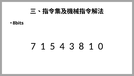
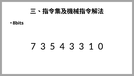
7 1: 1 -> 3 (43, 46)
3 8: 8 -> 3 (81, 46)
